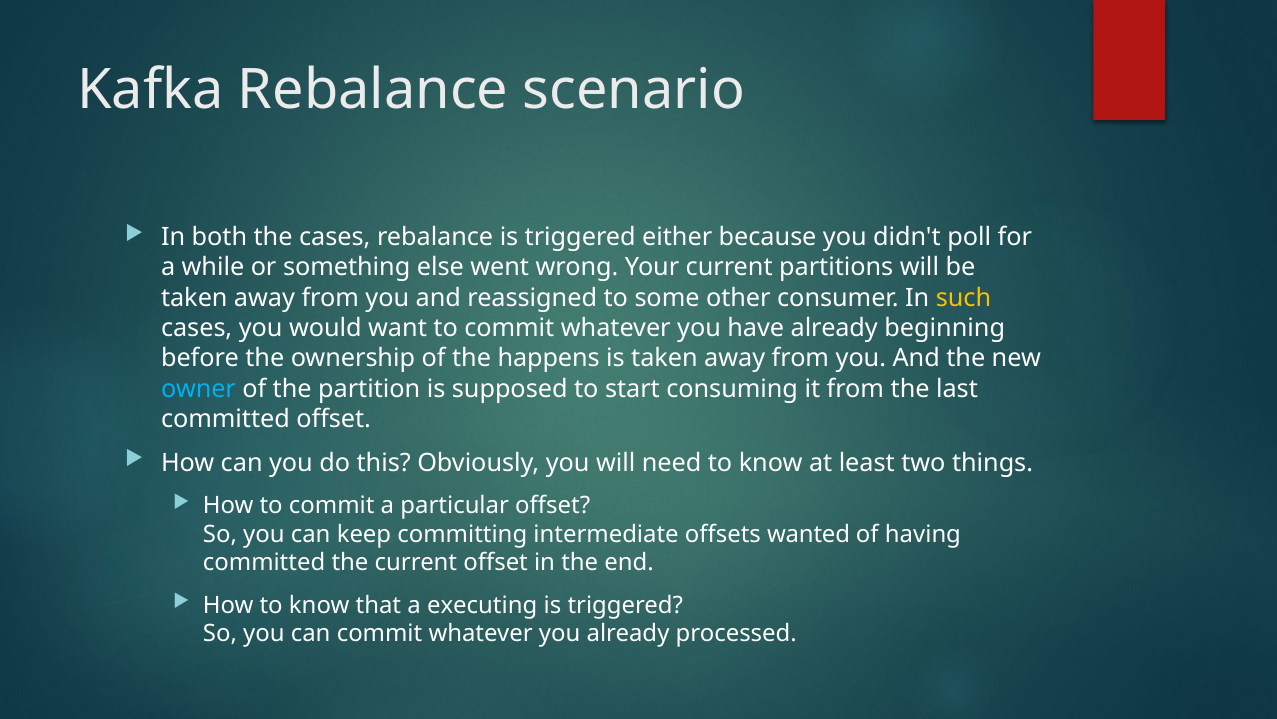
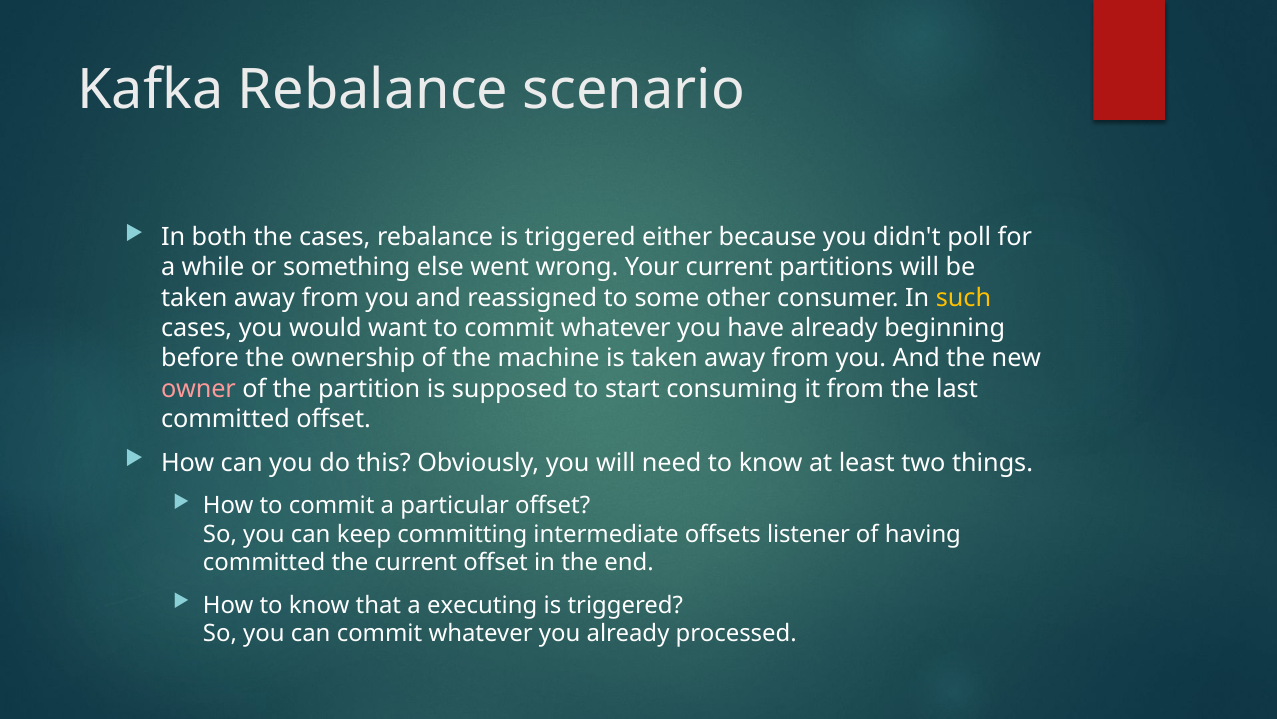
happens: happens -> machine (549, 358)
owner colour: light blue -> pink (198, 388)
wanted: wanted -> listener (809, 534)
